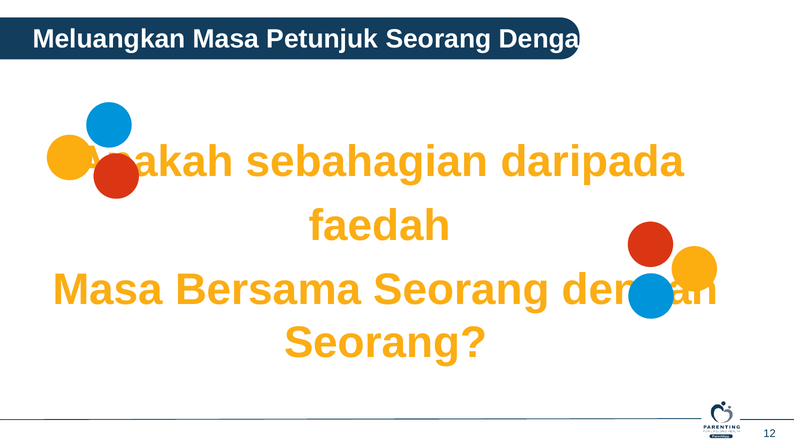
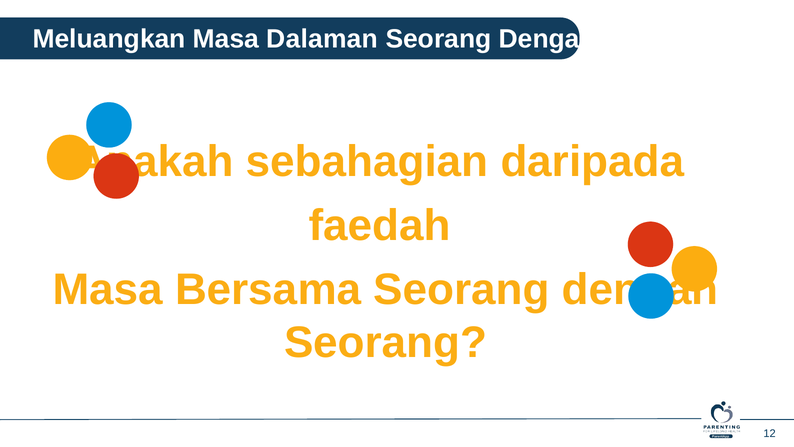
Petunjuk: Petunjuk -> Dalaman (322, 39)
